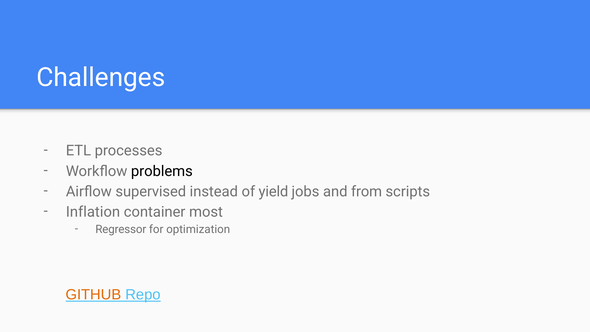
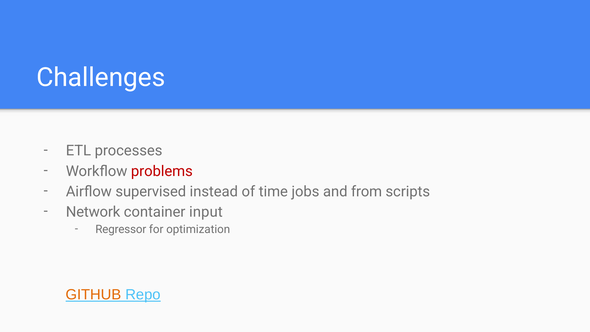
problems colour: black -> red (162, 171)
yield: yield -> time (273, 191)
Inflation: Inflation -> Network (93, 212)
most: most -> input (206, 212)
